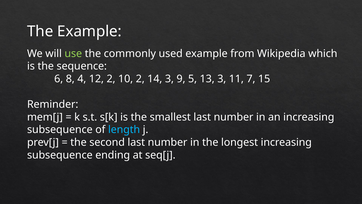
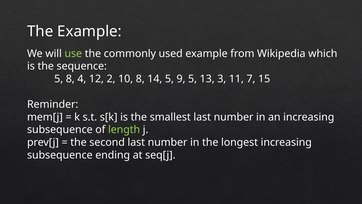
6: 6 -> 5 (59, 79)
10 2: 2 -> 8 (140, 79)
14 3: 3 -> 5 (169, 79)
length colour: light blue -> light green (124, 130)
